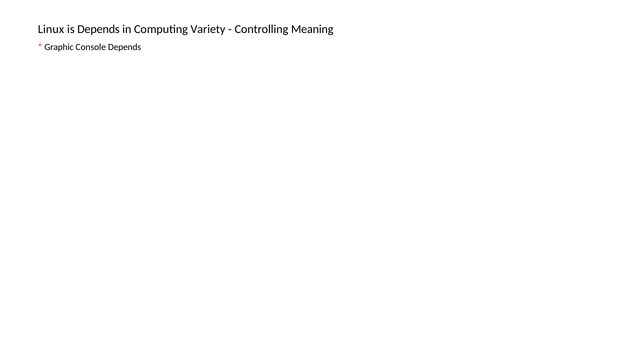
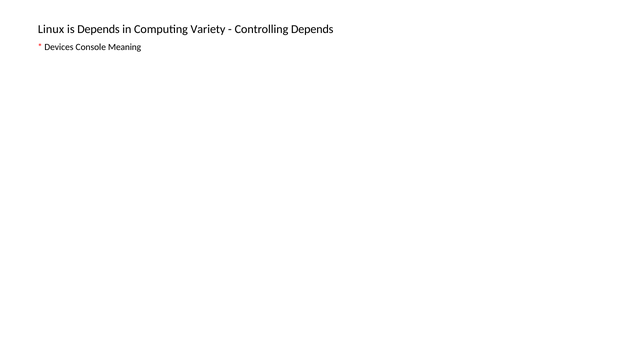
Controlling Meaning: Meaning -> Depends (312, 29)
Graphic: Graphic -> Devices (59, 47)
Console Depends: Depends -> Meaning (125, 47)
